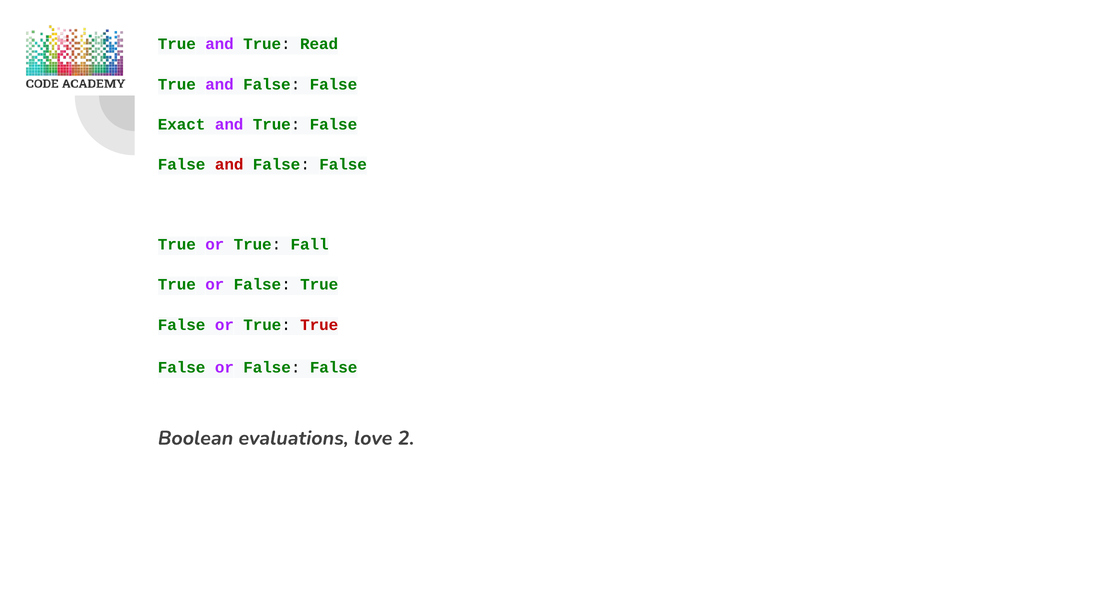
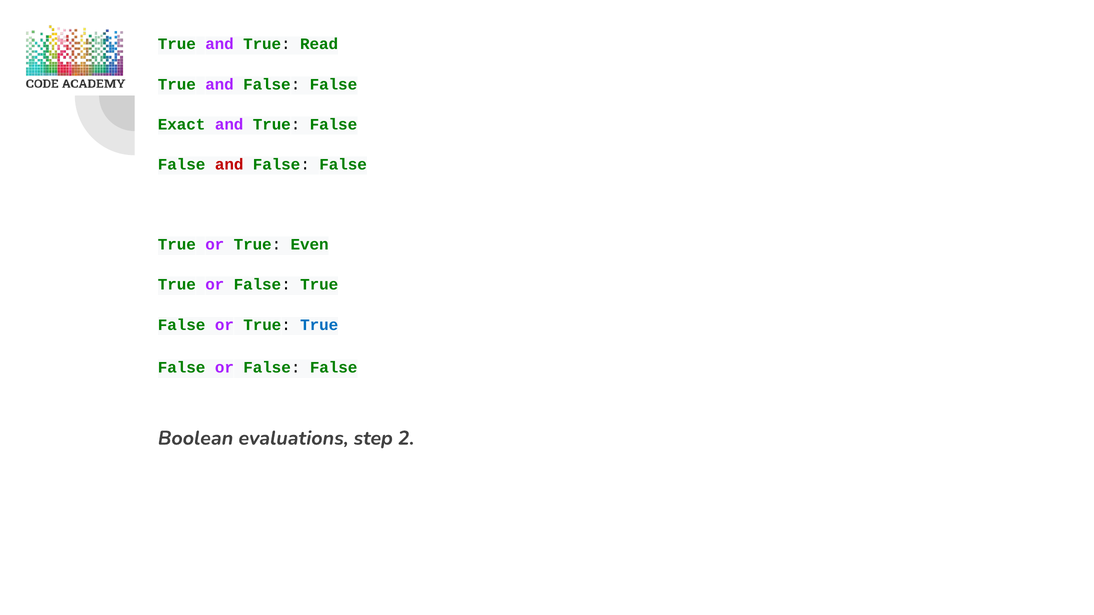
Fall: Fall -> Even (310, 245)
True colour: red -> blue (319, 325)
love: love -> step (373, 438)
